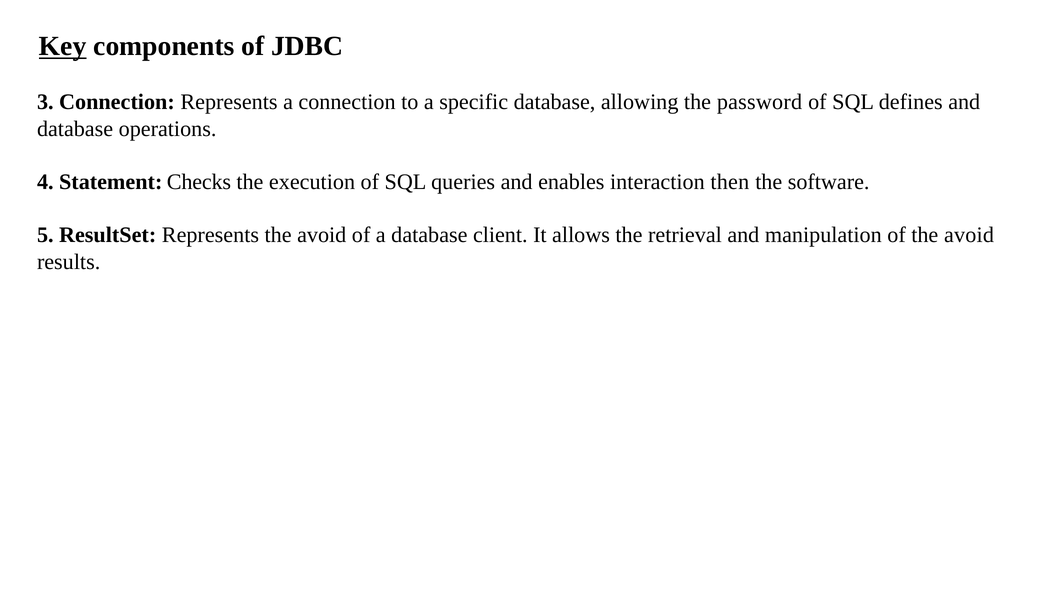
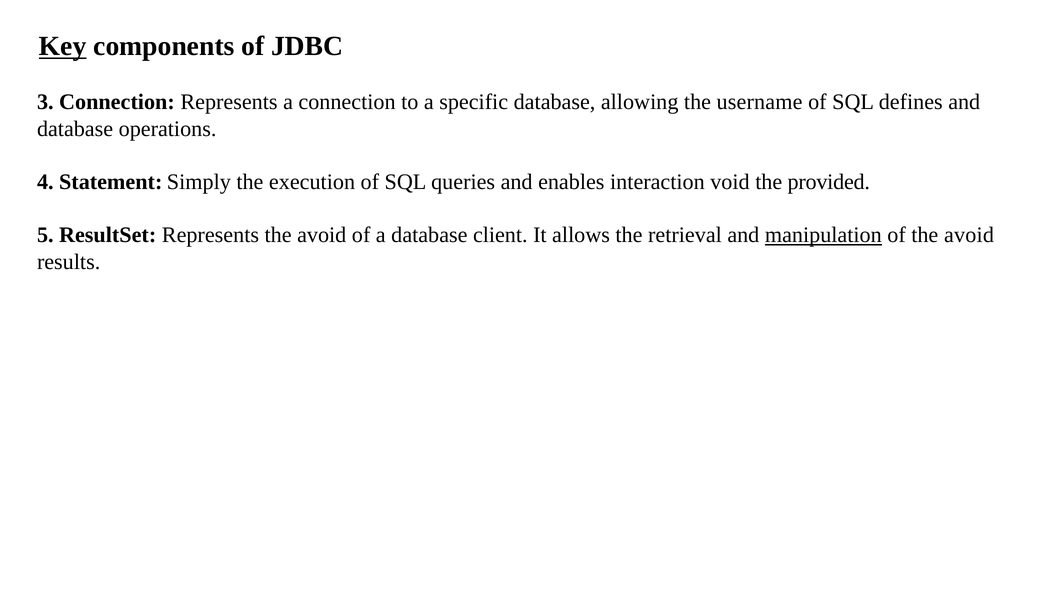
password: password -> username (760, 102)
Checks: Checks -> Simply (199, 182)
then: then -> void (730, 182)
software: software -> provided (829, 182)
manipulation underline: none -> present (823, 235)
